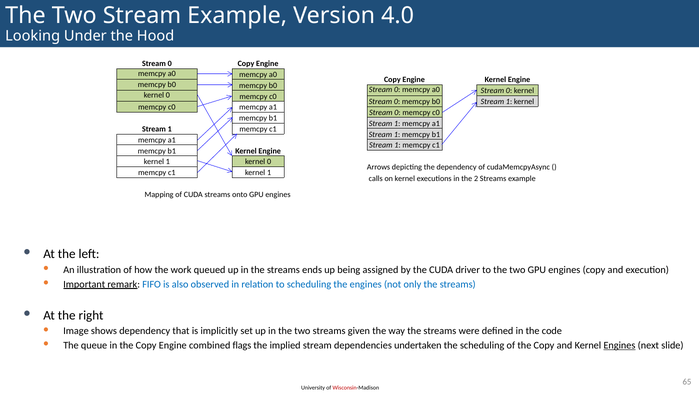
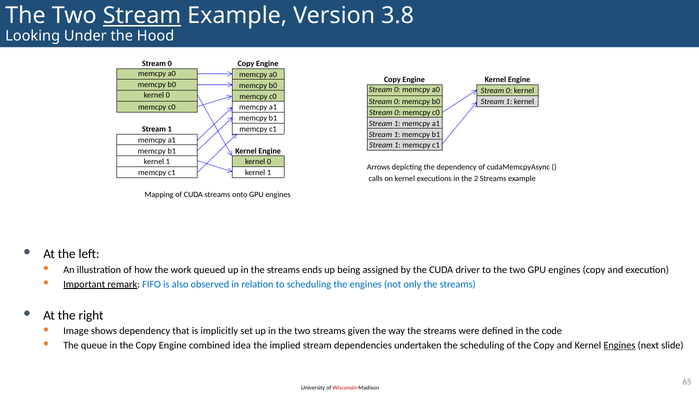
Stream underline: none -> present (142, 16)
4.0: 4.0 -> 3.8 (398, 16)
flags: flags -> idea (242, 346)
